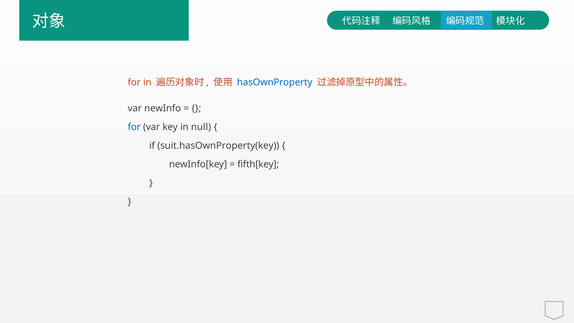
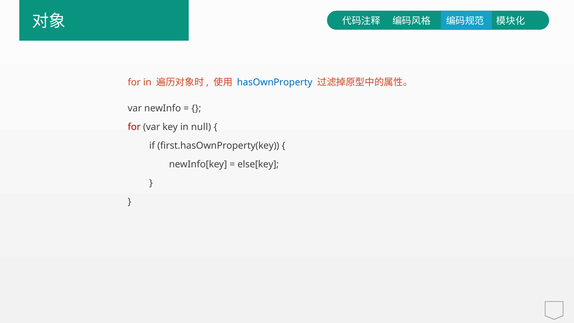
for colour: blue -> red (134, 127)
suit.hasOwnProperty(key: suit.hasOwnProperty(key -> first.hasOwnProperty(key (218, 146)
fifth[key: fifth[key -> else[key (258, 164)
